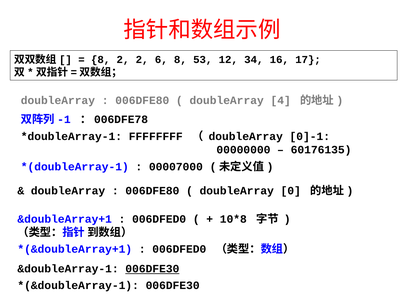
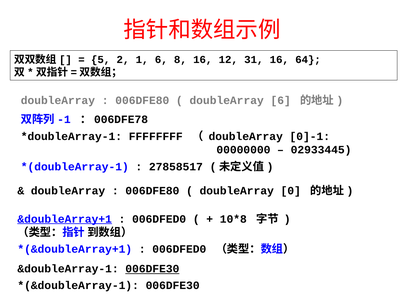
8: 8 -> 5 (101, 60)
2 2: 2 -> 1 (142, 60)
8 53: 53 -> 16 (203, 60)
34: 34 -> 31 (254, 60)
17: 17 -> 64 (308, 60)
doubleArray 4: 4 -> 6 (281, 100)
60176135: 60176135 -> 02933445 (321, 150)
00007000: 00007000 -> 27858517 (176, 167)
&doubleArray+1 underline: none -> present (65, 219)
